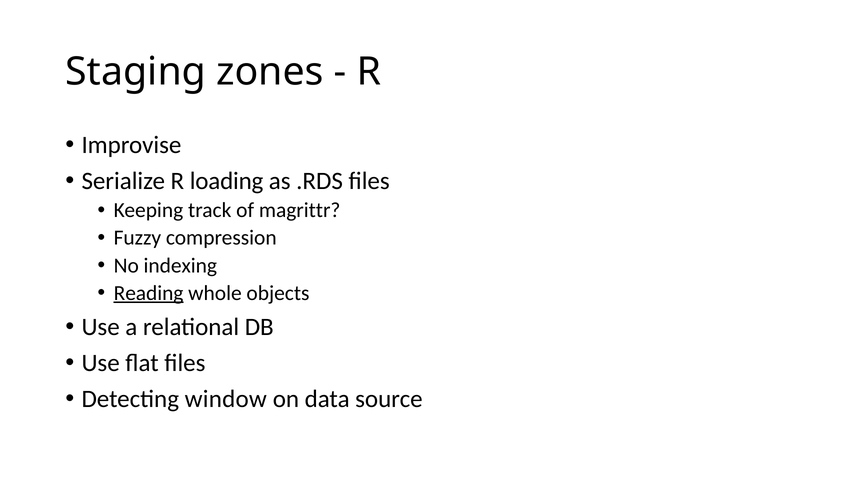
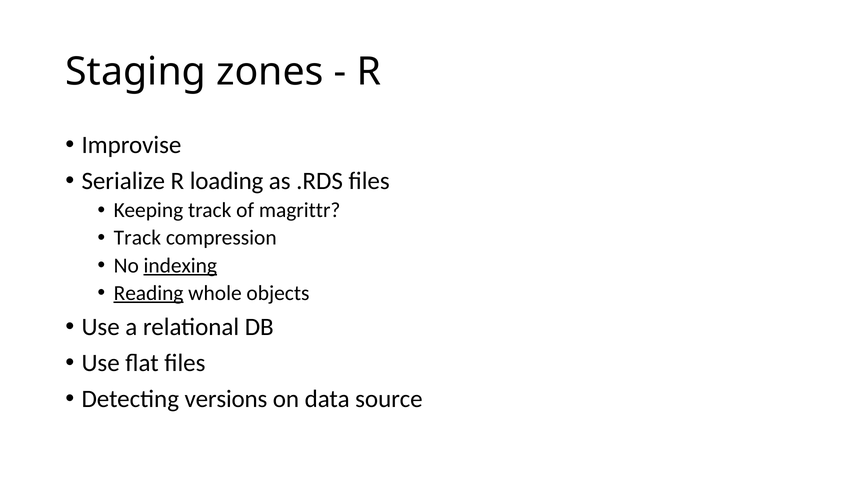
Fuzzy: Fuzzy -> Track (137, 238)
indexing underline: none -> present (180, 266)
window: window -> versions (226, 399)
